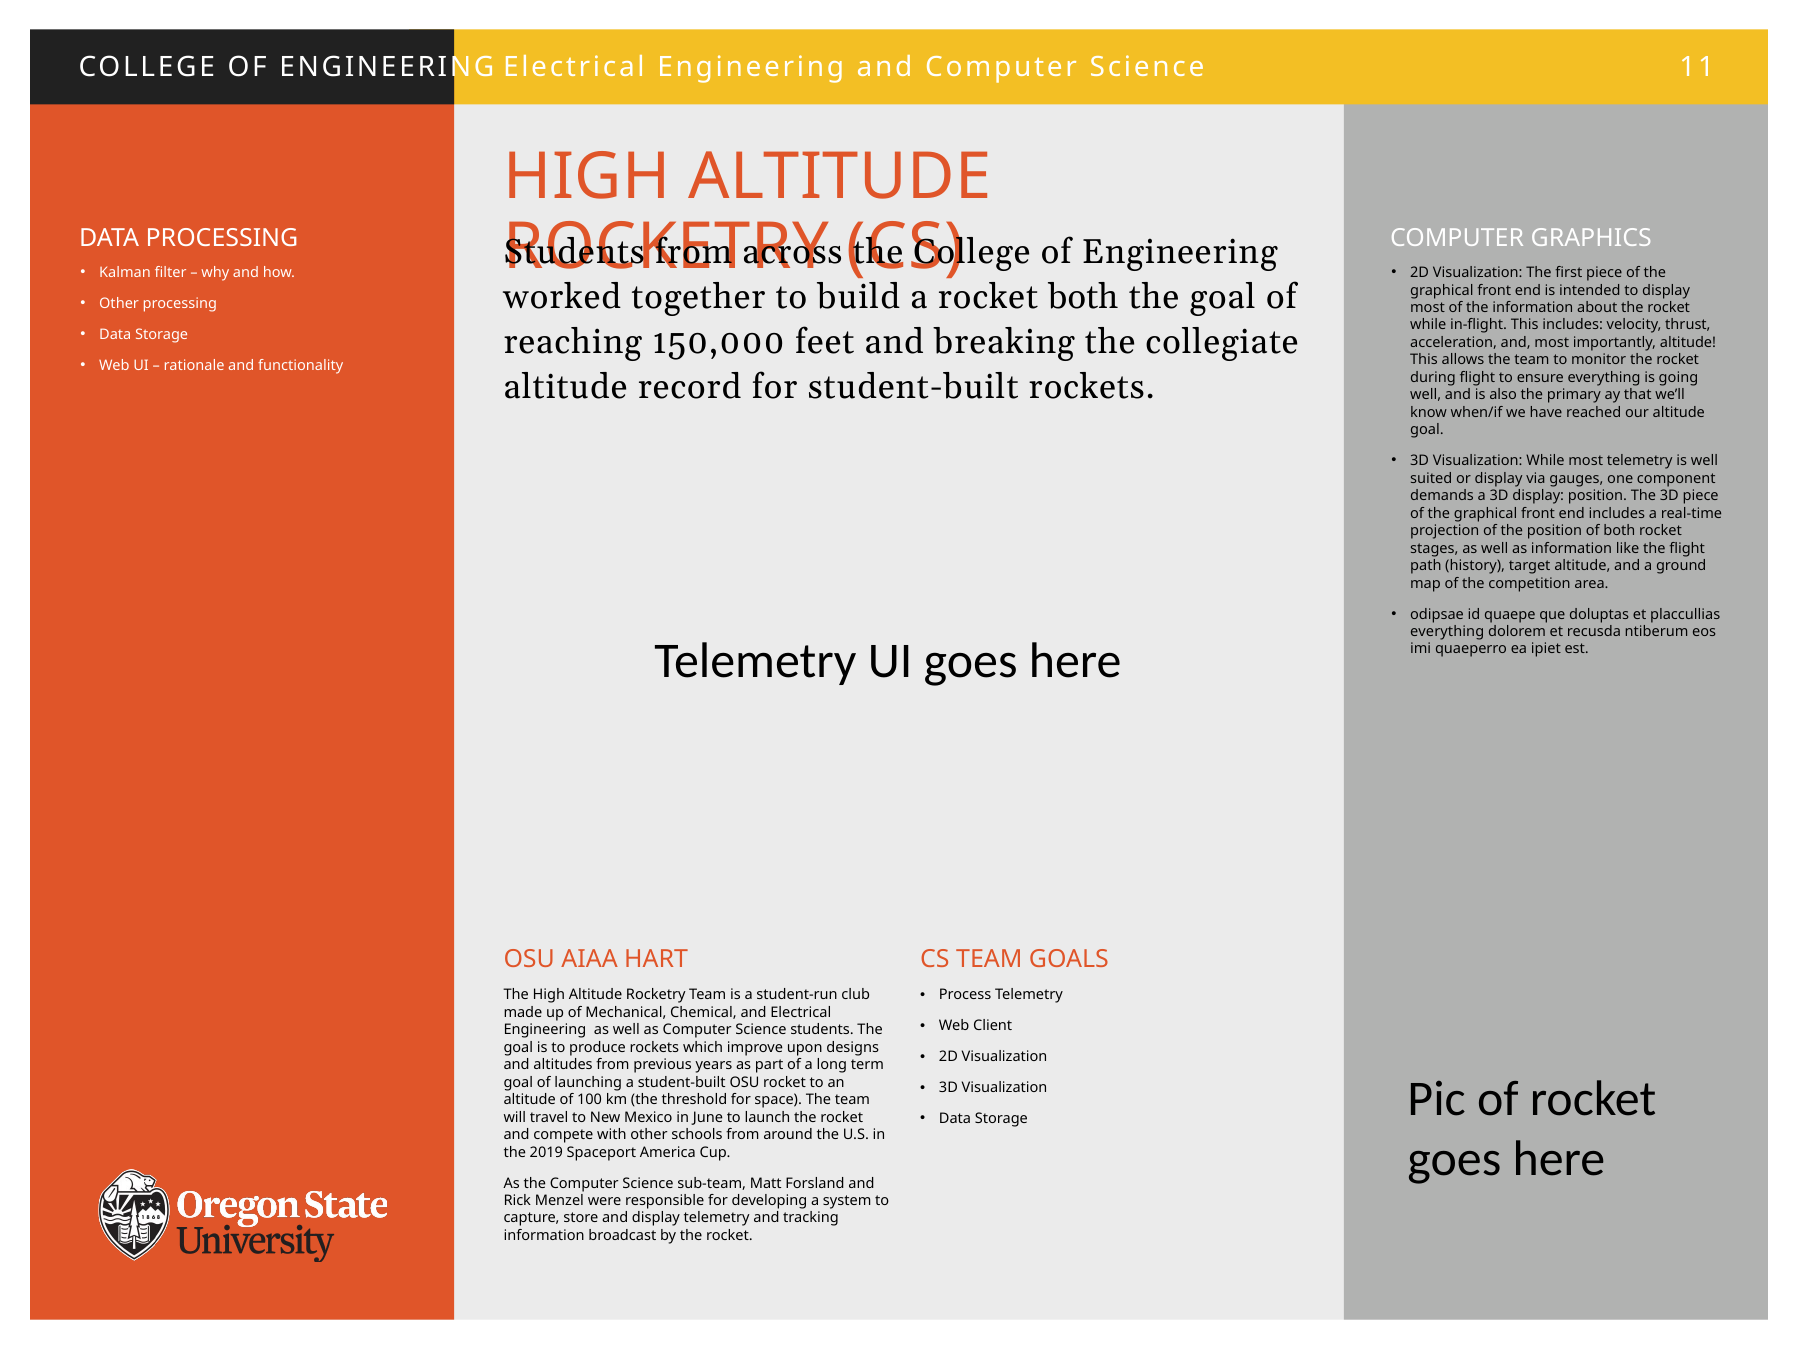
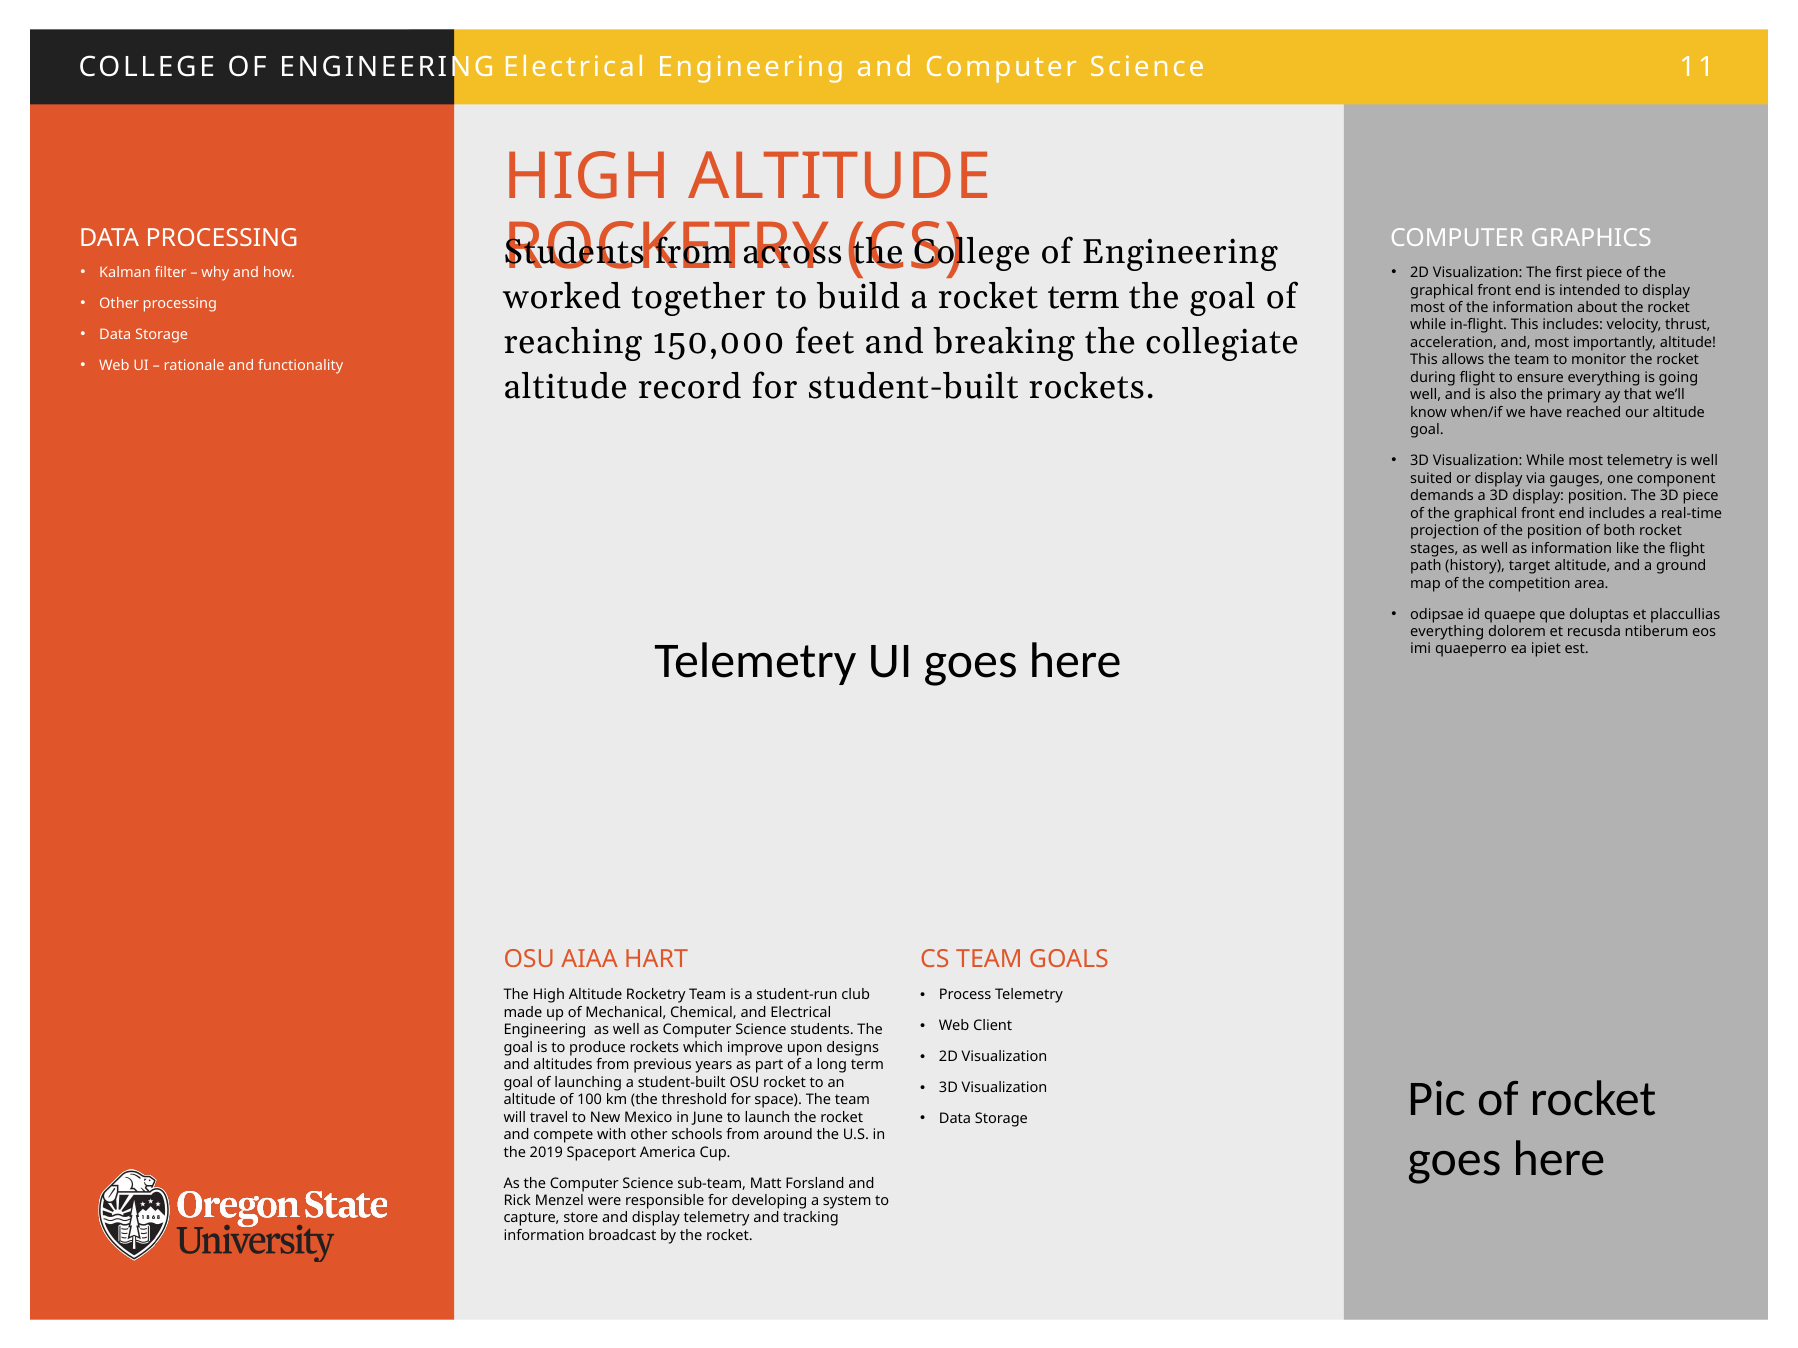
rocket both: both -> term (1084, 297)
